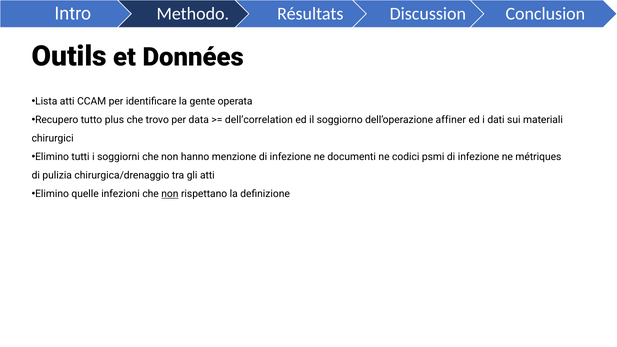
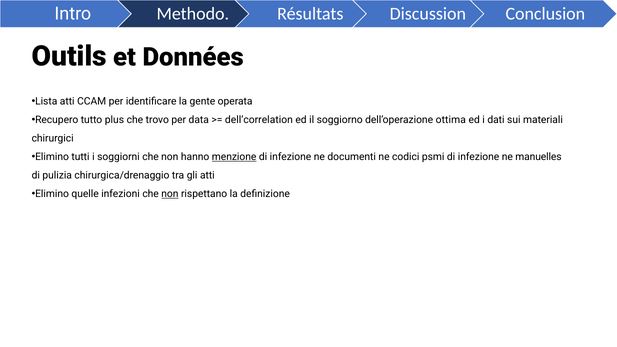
affiner: affiner -> ottima (451, 120)
menzione underline: none -> present (234, 157)
métriques: métriques -> manuelles (538, 157)
